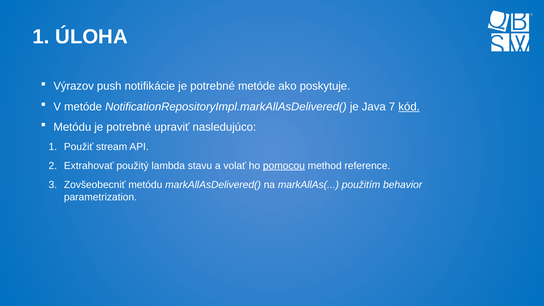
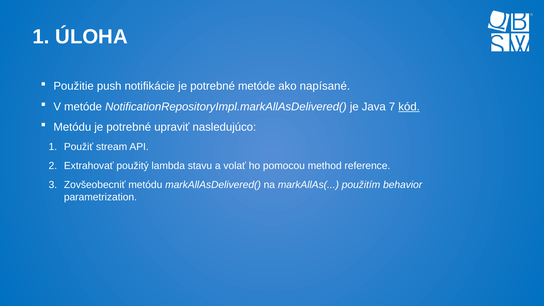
Výrazov: Výrazov -> Použitie (74, 86)
poskytuje: poskytuje -> napísané (325, 86)
pomocou underline: present -> none (284, 166)
